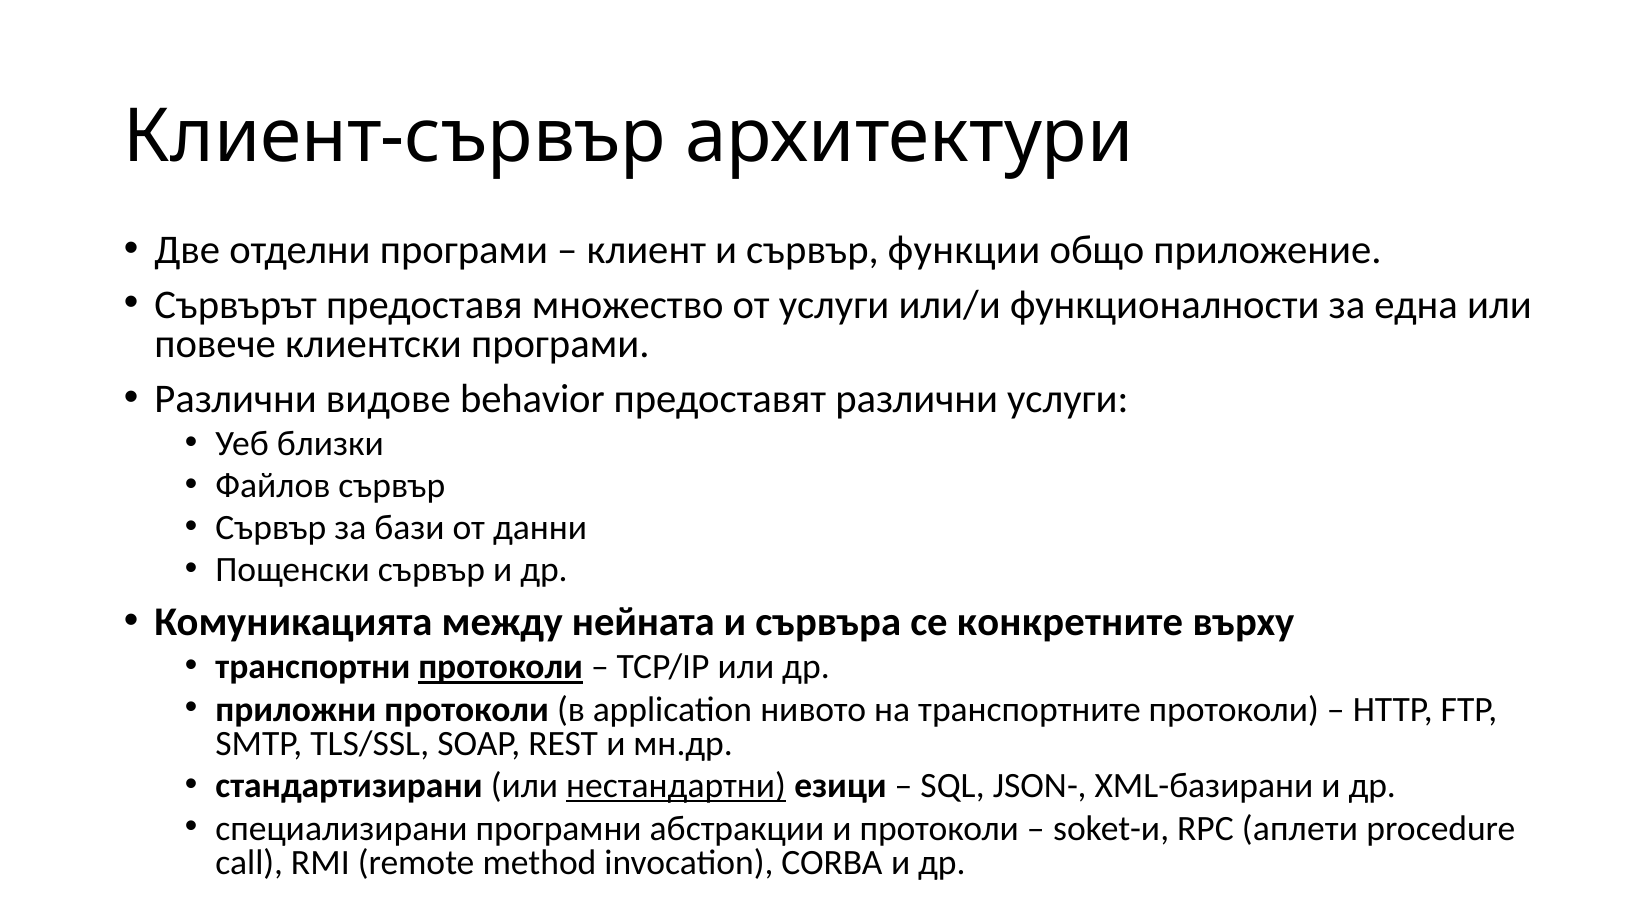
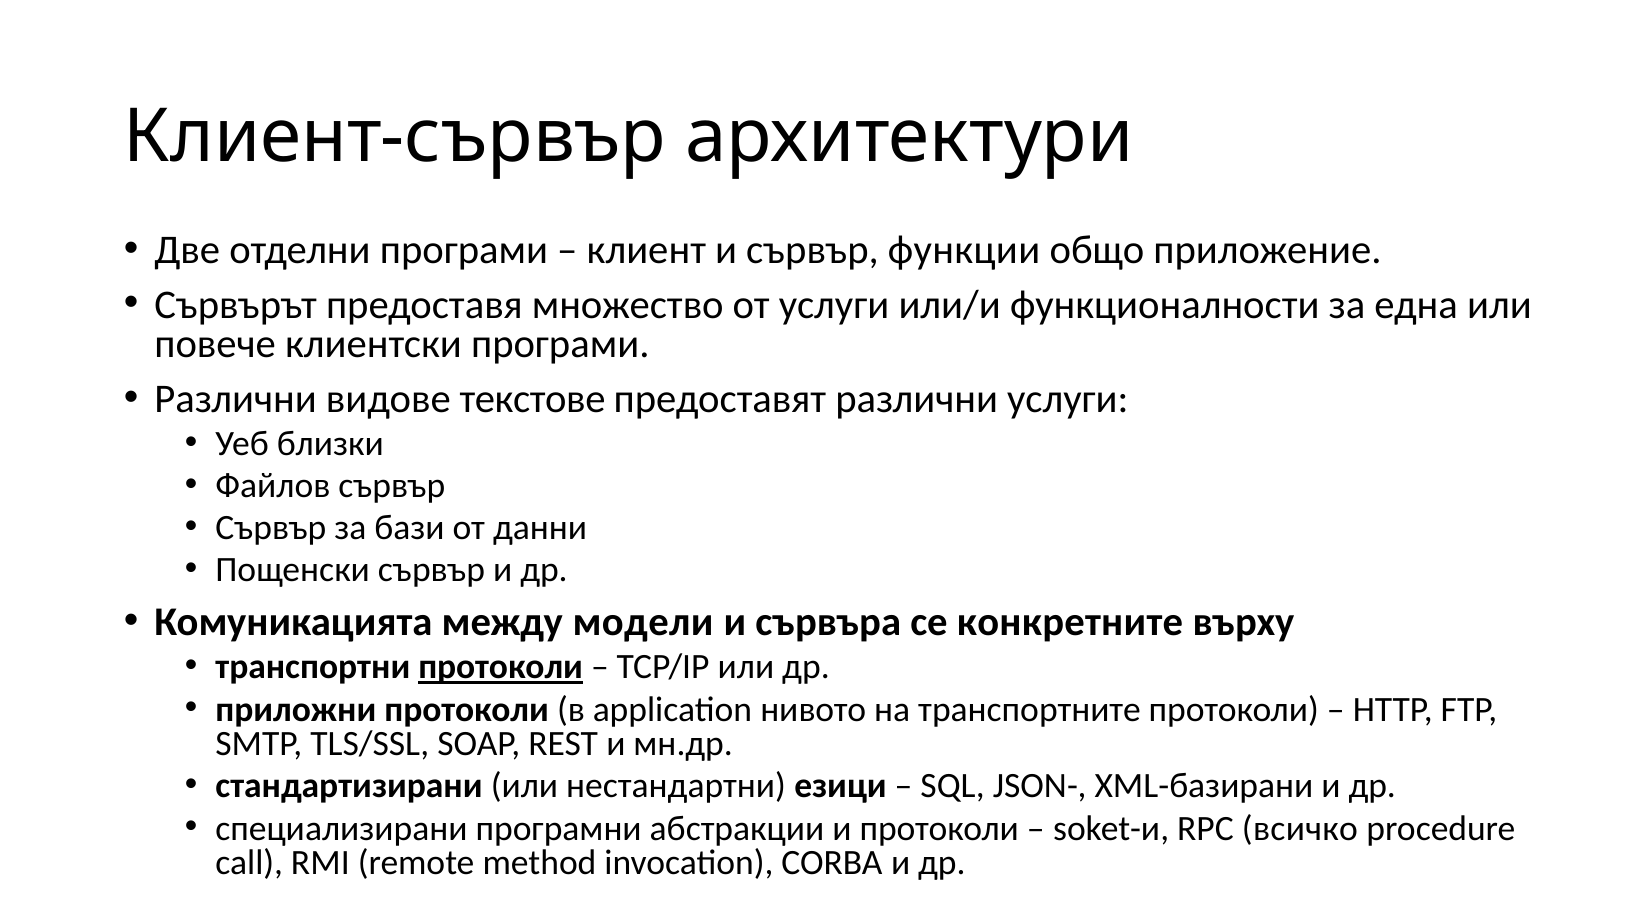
behavior: behavior -> текстове (533, 399)
нейната: нейната -> модели (643, 622)
нестандартни underline: present -> none (676, 786)
аплети: аплети -> всичко (1300, 828)
